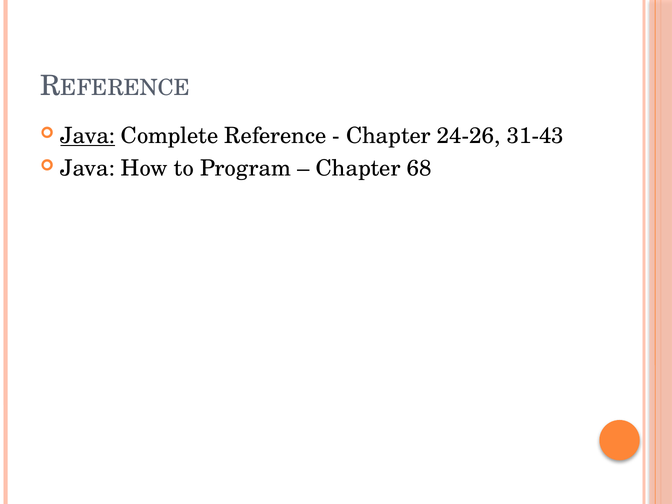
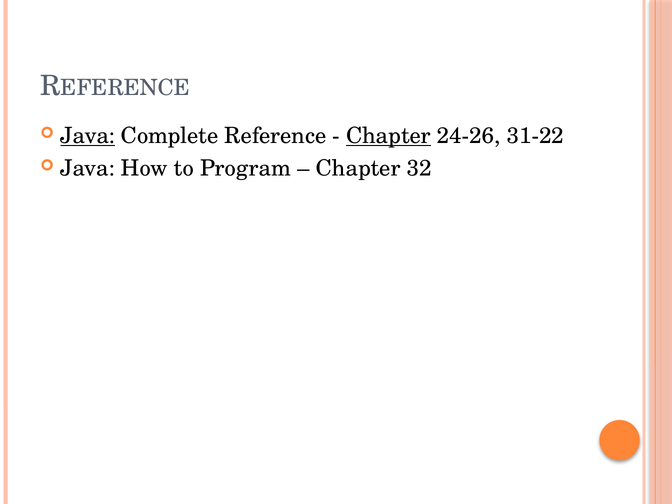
Chapter underline: none -> present (388, 136)
31-43: 31-43 -> 31-22 (535, 136)
68: 68 -> 32 (419, 168)
